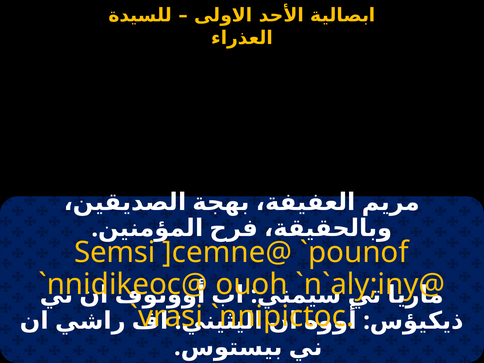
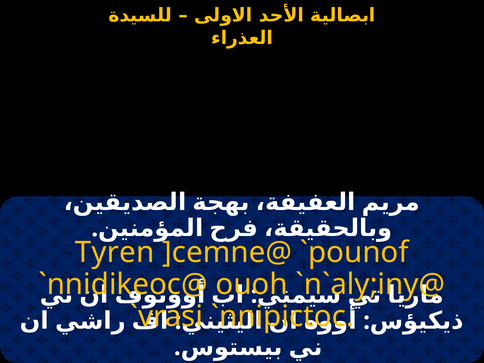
Semsi: Semsi -> Tyren (115, 252)
